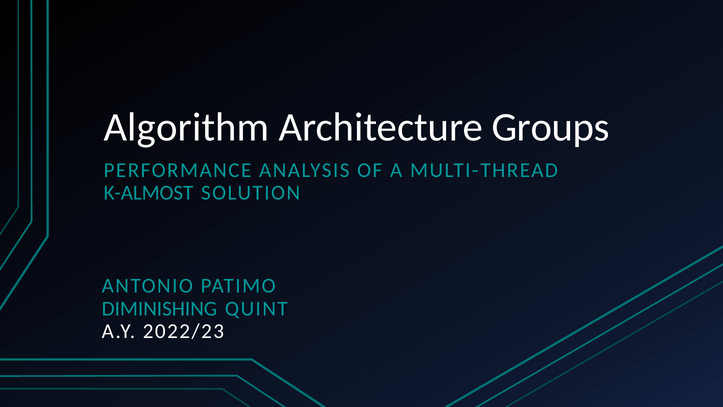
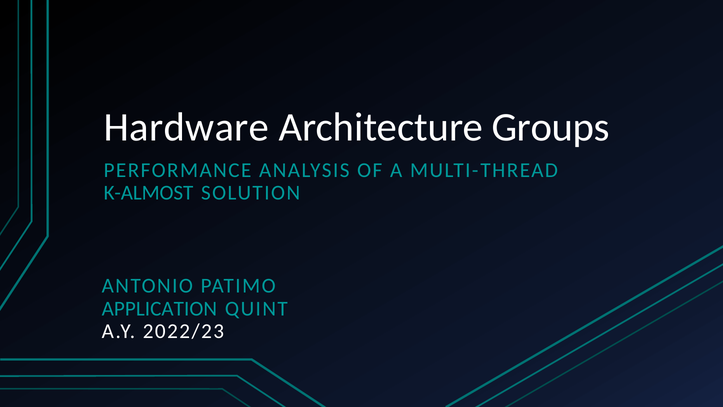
Algorithm: Algorithm -> Hardware (186, 127)
DIMINISHING: DIMINISHING -> APPLICATION (159, 308)
